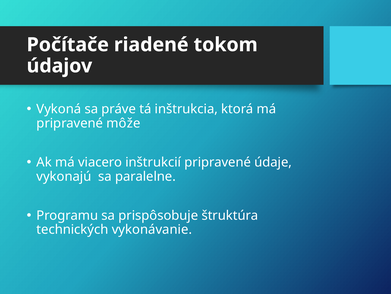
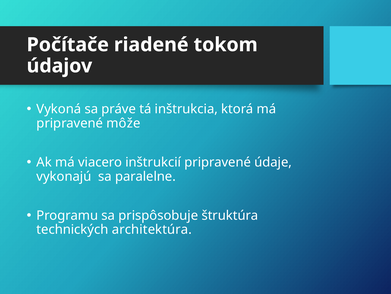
vykonávanie: vykonávanie -> architektúra (152, 229)
